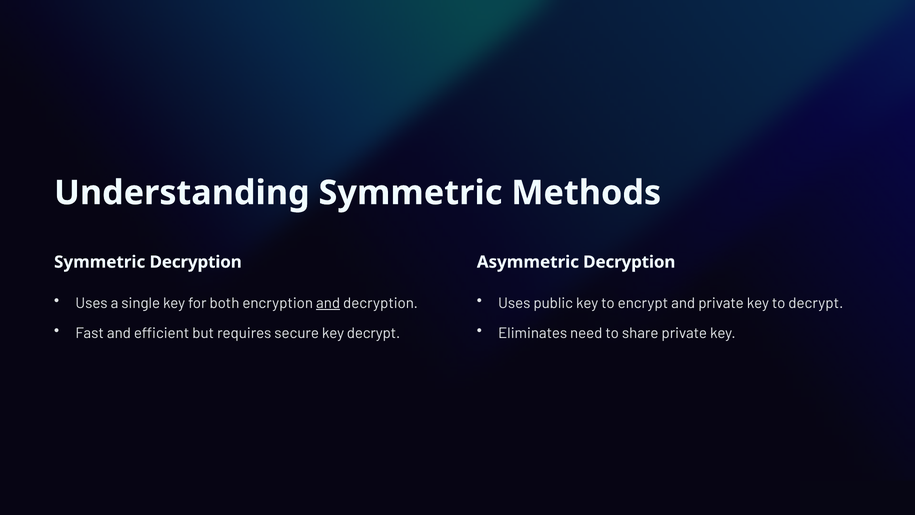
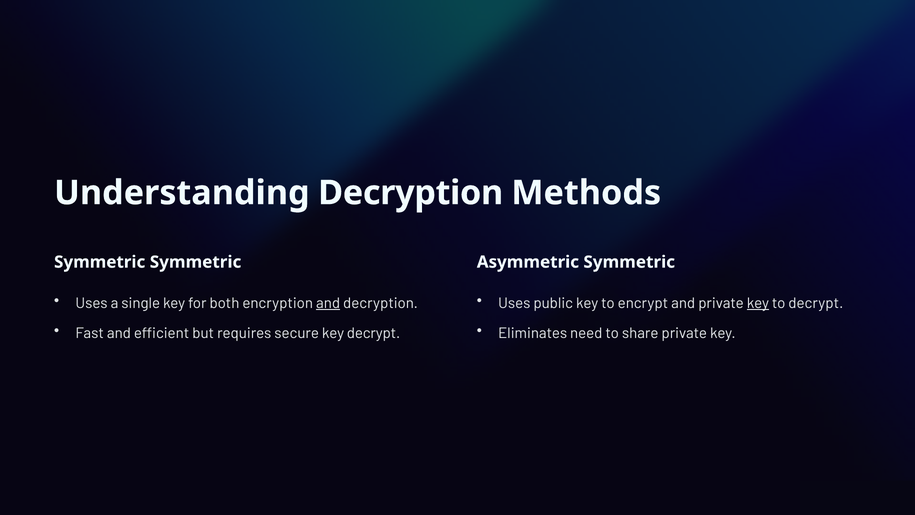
Understanding Symmetric: Symmetric -> Decryption (411, 193)
Symmetric Decryption: Decryption -> Symmetric (196, 262)
Asymmetric Decryption: Decryption -> Symmetric (629, 262)
key underline: none -> present (758, 303)
